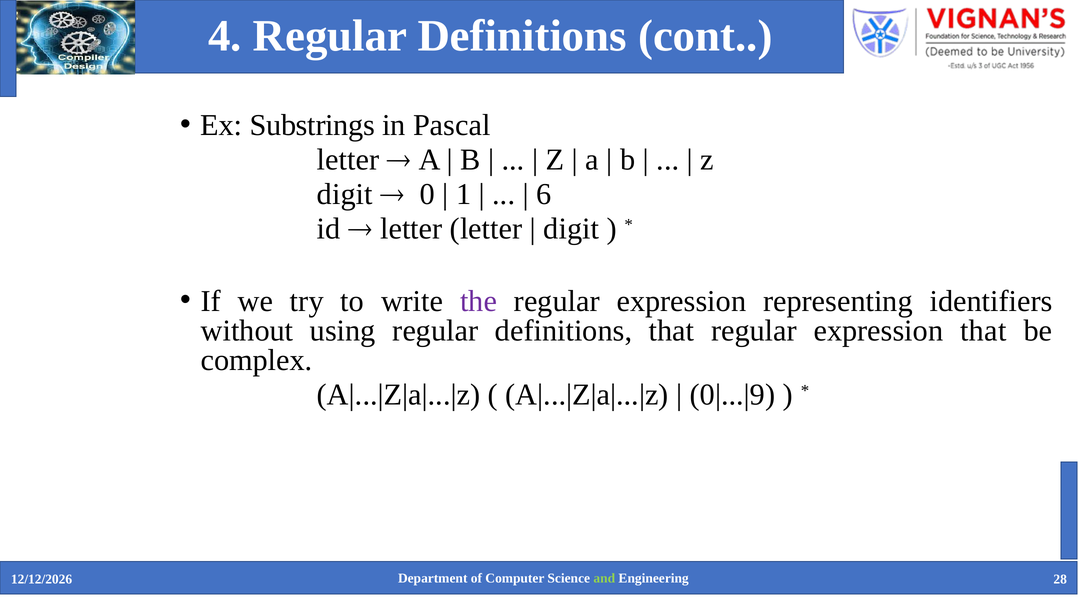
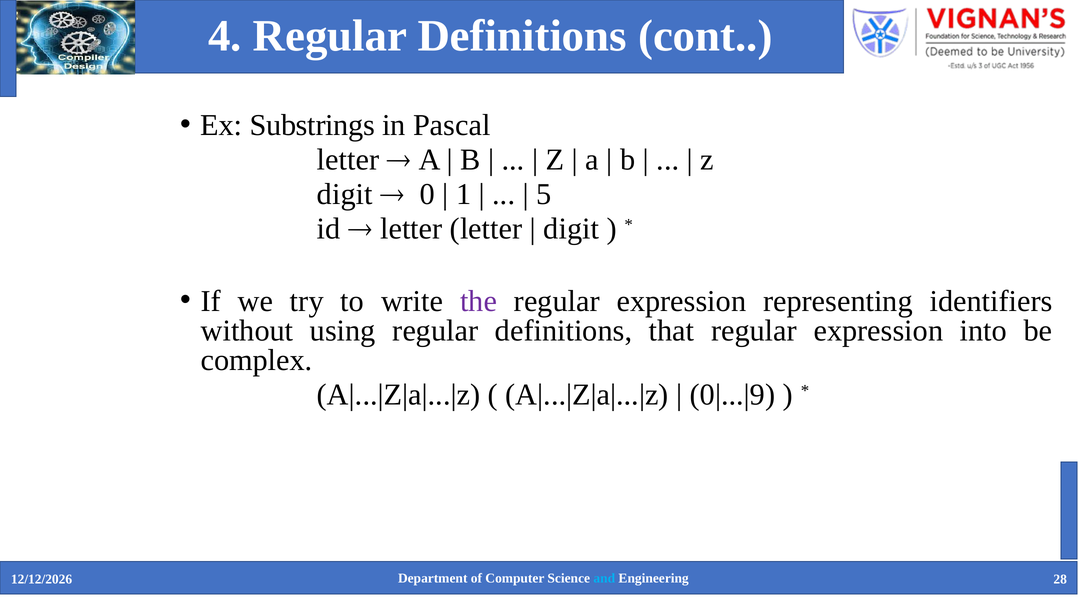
6: 6 -> 5 (544, 195)
expression that: that -> into (983, 331)
and colour: light green -> light blue (604, 578)
